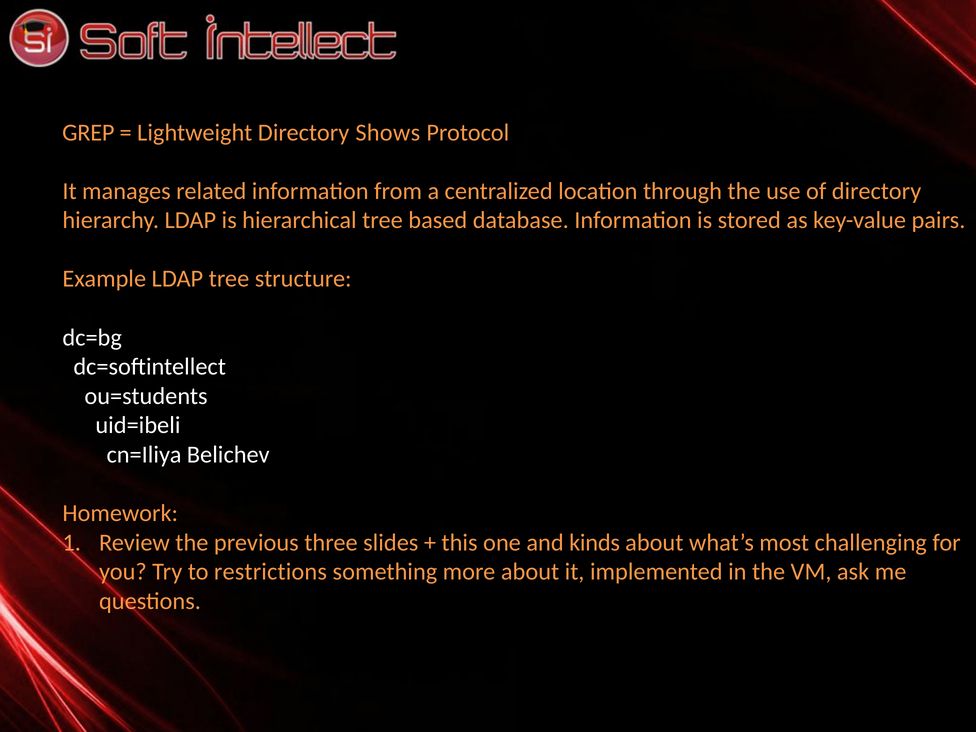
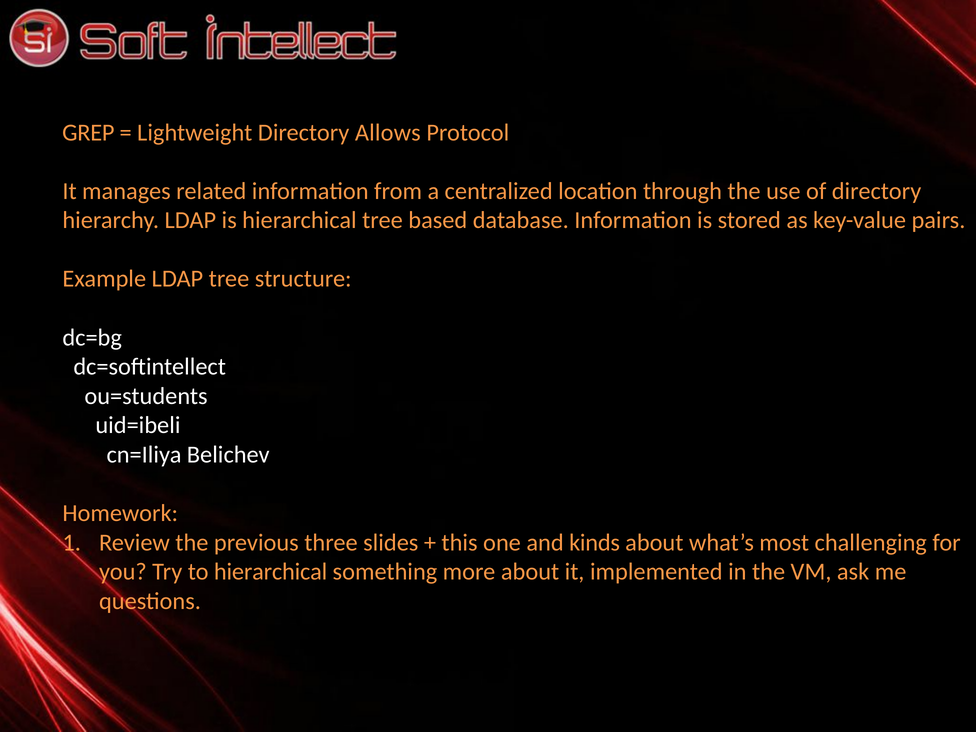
Shows: Shows -> Allows (388, 133)
to restrictions: restrictions -> hierarchical (271, 572)
